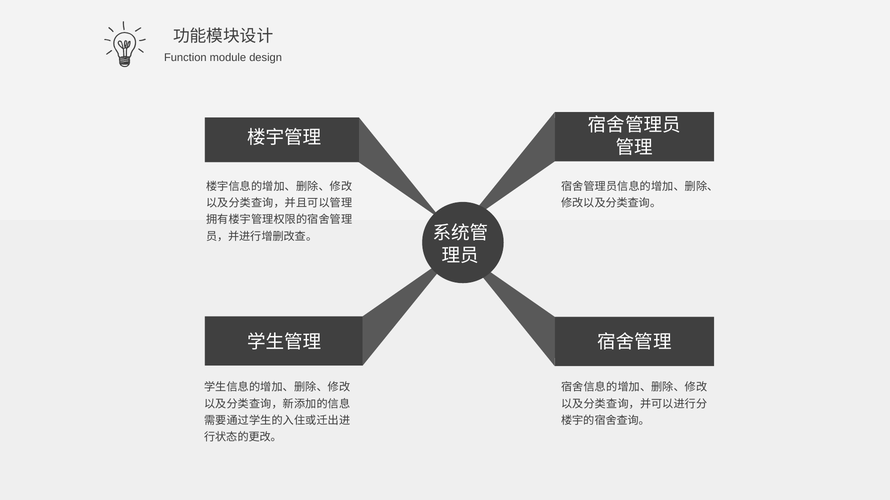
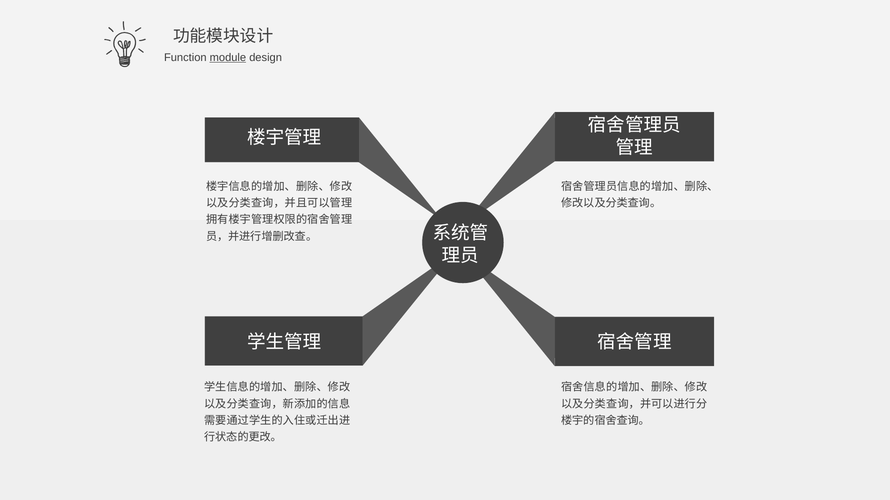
module underline: none -> present (228, 58)
